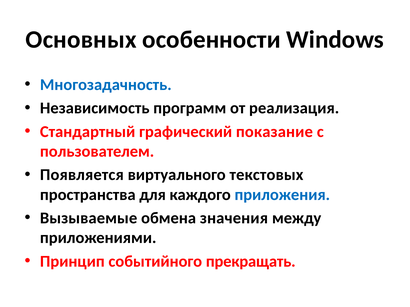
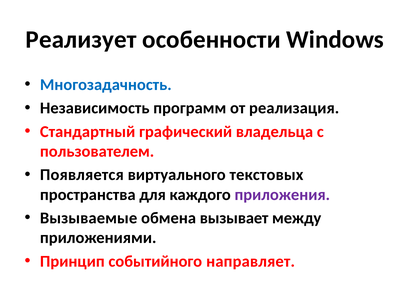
Основных: Основных -> Реализует (81, 40)
показание: показание -> владельца (274, 132)
приложения colour: blue -> purple (282, 195)
значения: значения -> вызывает (234, 218)
прекращать: прекращать -> направляет (251, 262)
